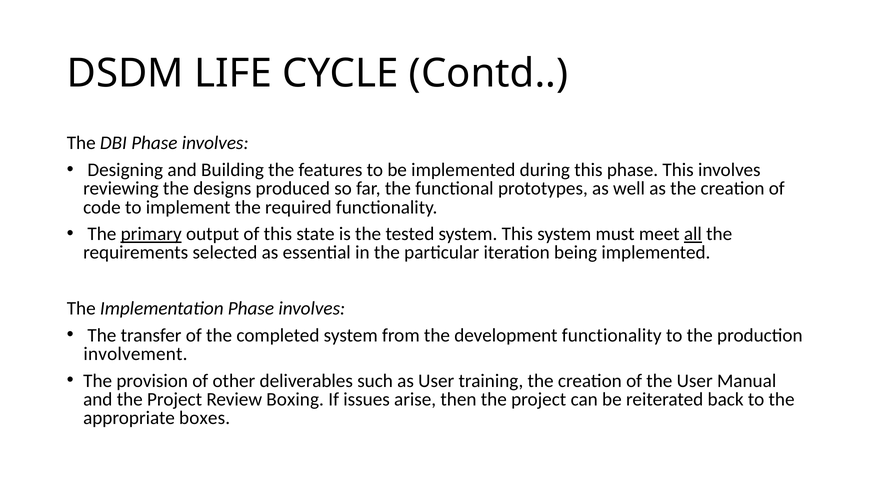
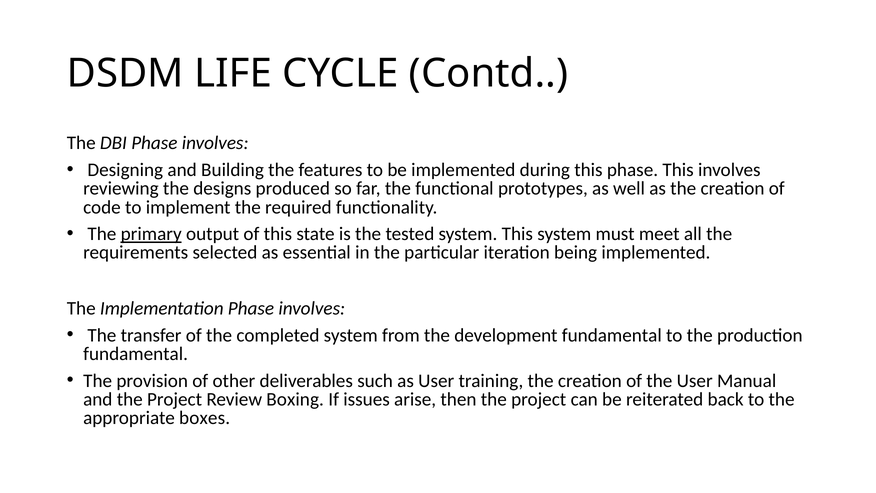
all underline: present -> none (693, 234)
development functionality: functionality -> fundamental (612, 335)
involvement: involvement -> fundamental (136, 354)
